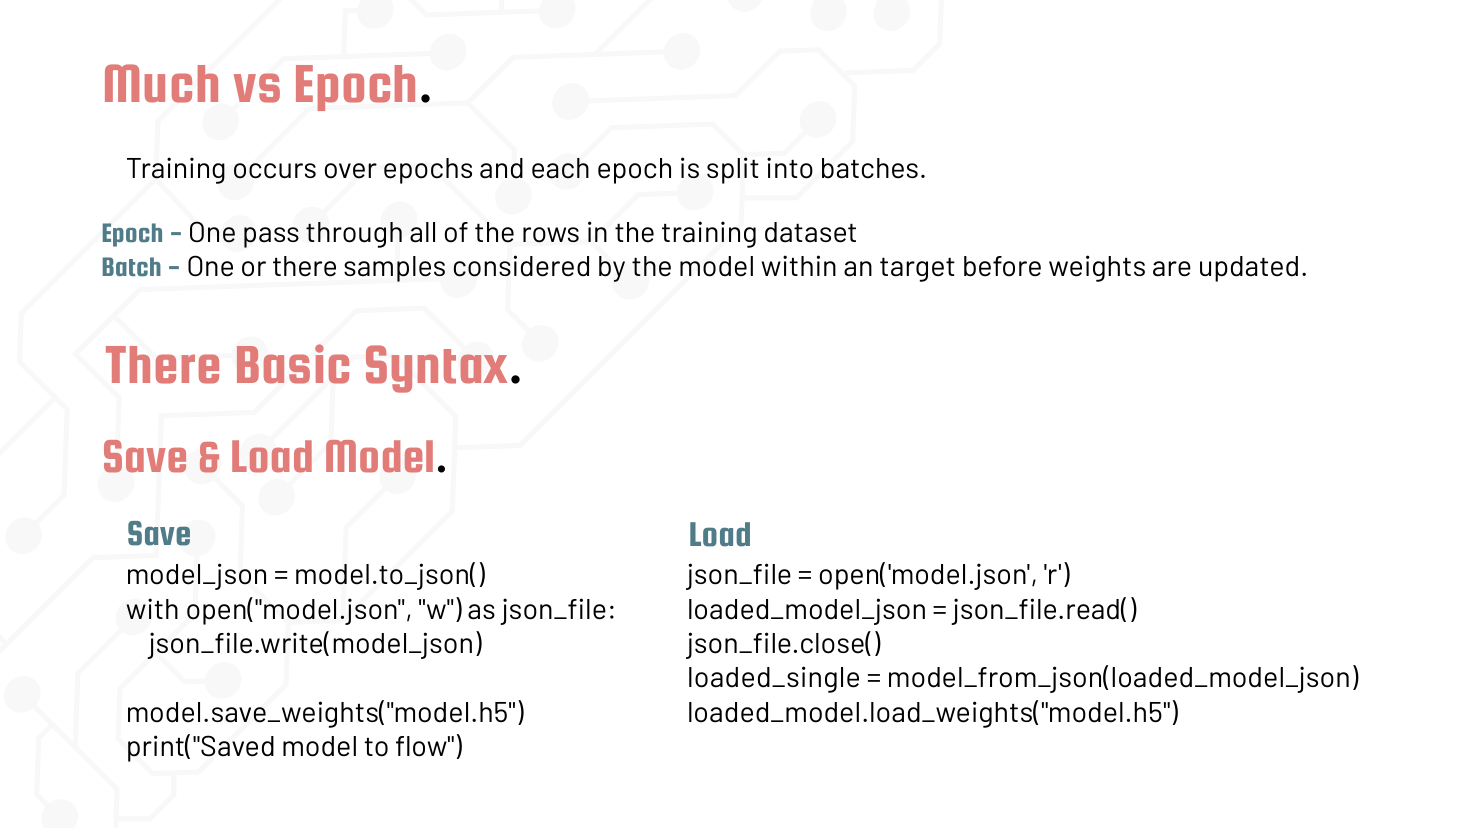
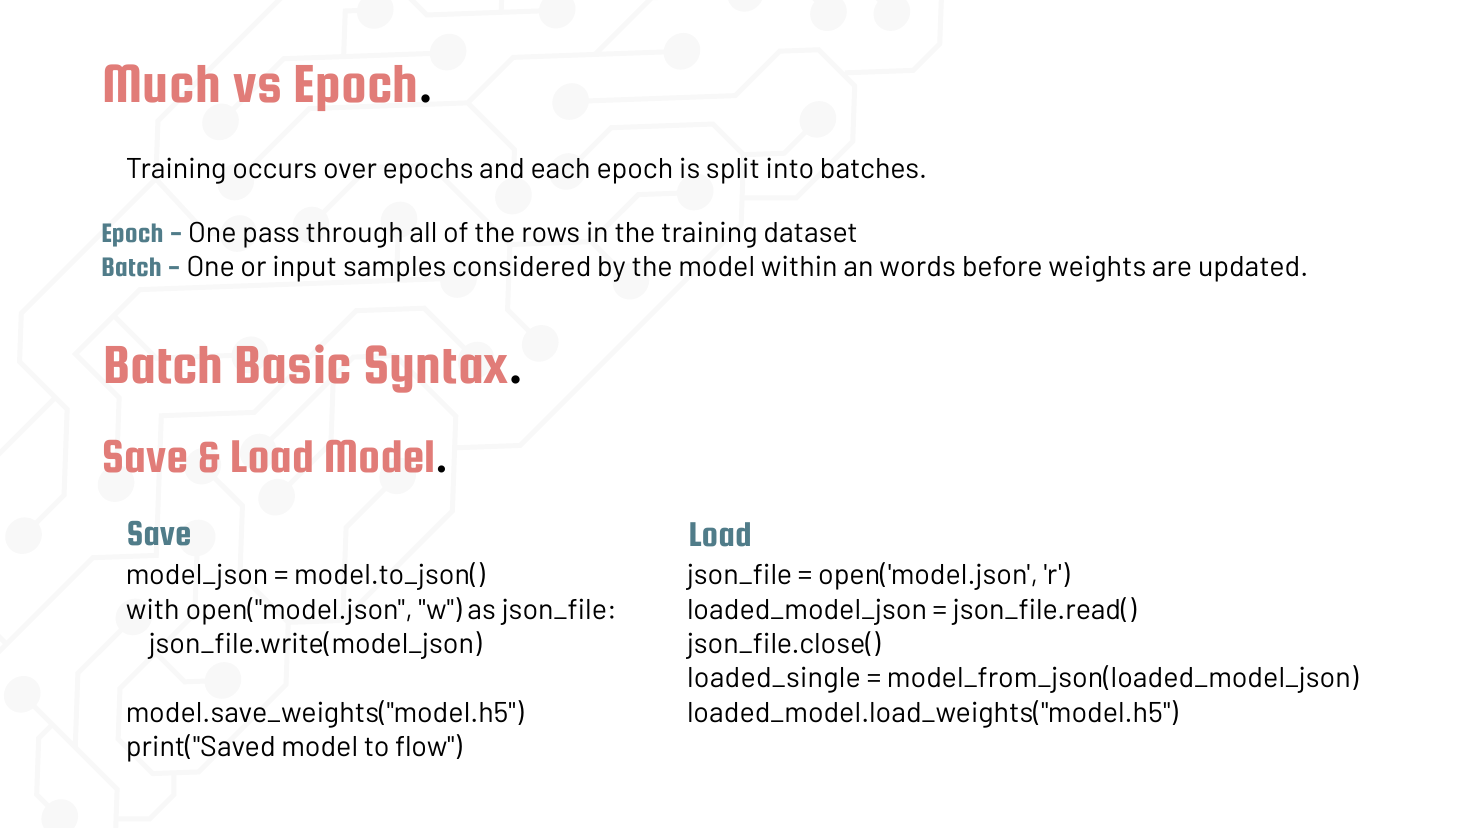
or there: there -> input (305, 268)
target: target -> words (918, 268)
There: There -> Batch (164, 365)
